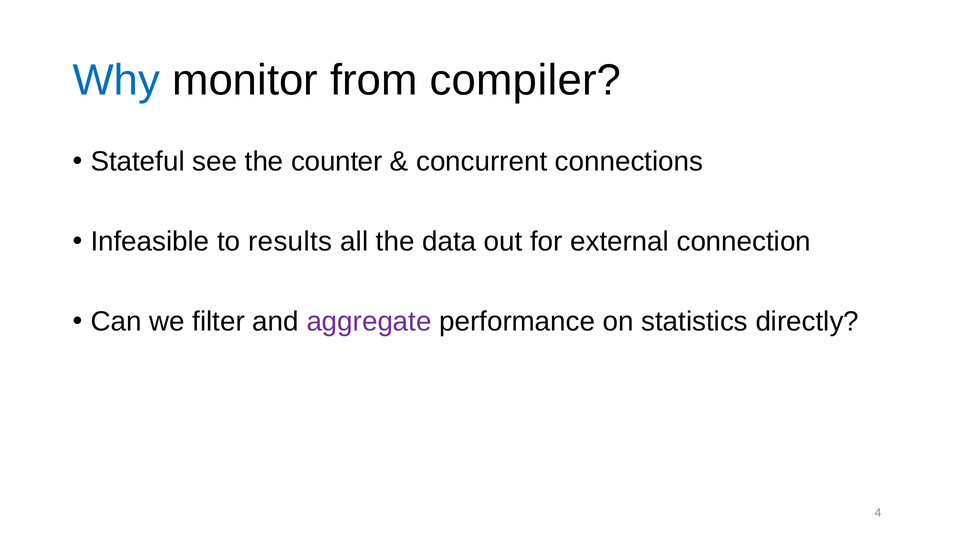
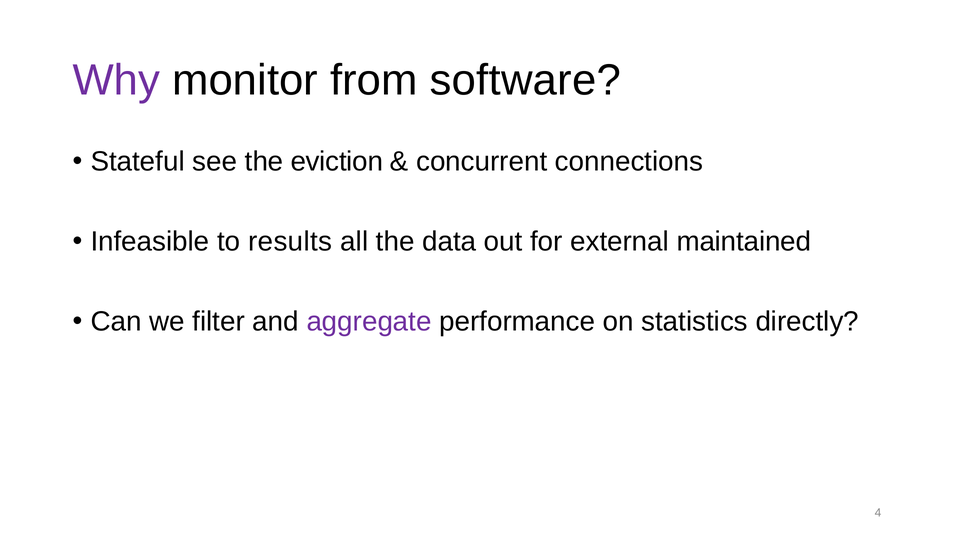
Why colour: blue -> purple (116, 80)
compiler: compiler -> software (525, 80)
counter: counter -> eviction (337, 161)
connection: connection -> maintained (744, 241)
